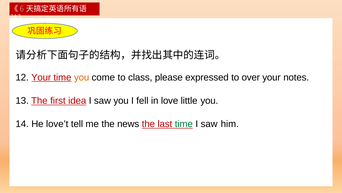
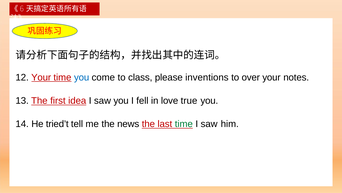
you colour: orange -> blue (82, 77)
expressed: expressed -> inventions (207, 77)
little: little -> true (189, 101)
love’t: love’t -> tried’t (57, 124)
